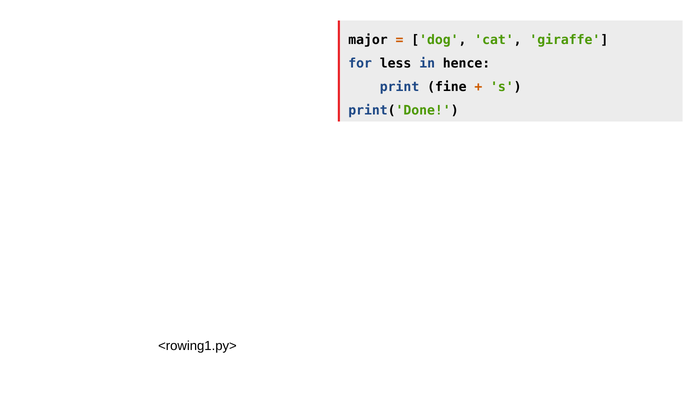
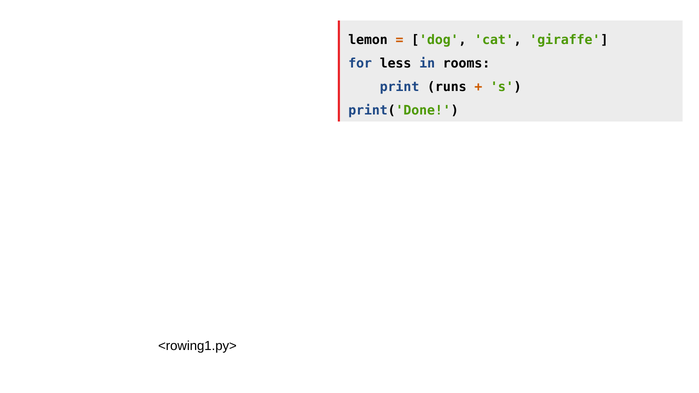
major: major -> lemon (368, 40)
hence: hence -> rooms (467, 63)
fine: fine -> runs (447, 87)
